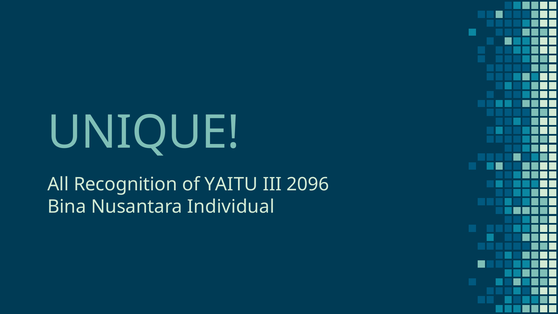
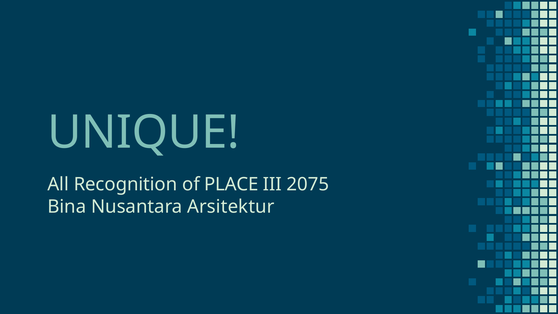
YAITU: YAITU -> PLACE (231, 184)
2096: 2096 -> 2075 (308, 184)
Individual: Individual -> Arsitektur (231, 206)
